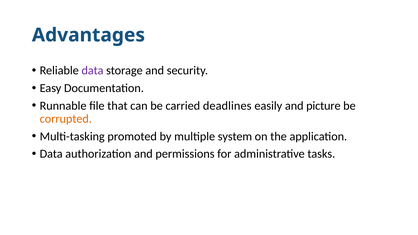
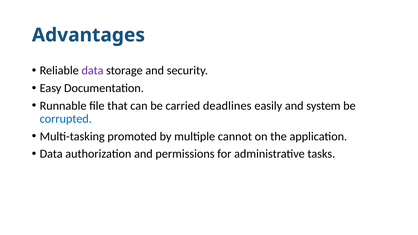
picture: picture -> system (323, 106)
corrupted colour: orange -> blue (66, 119)
system: system -> cannot (235, 136)
